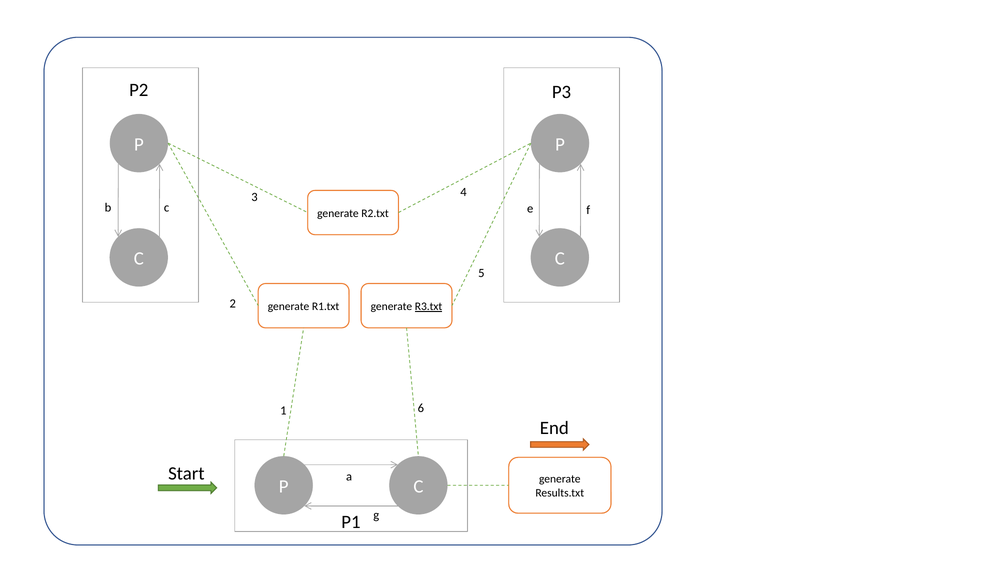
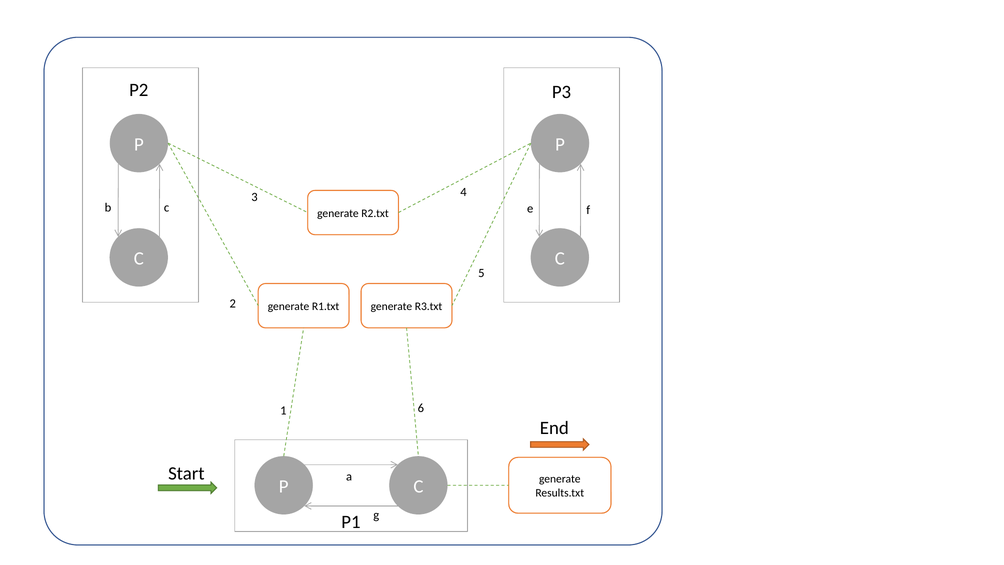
R3.txt underline: present -> none (429, 306)
